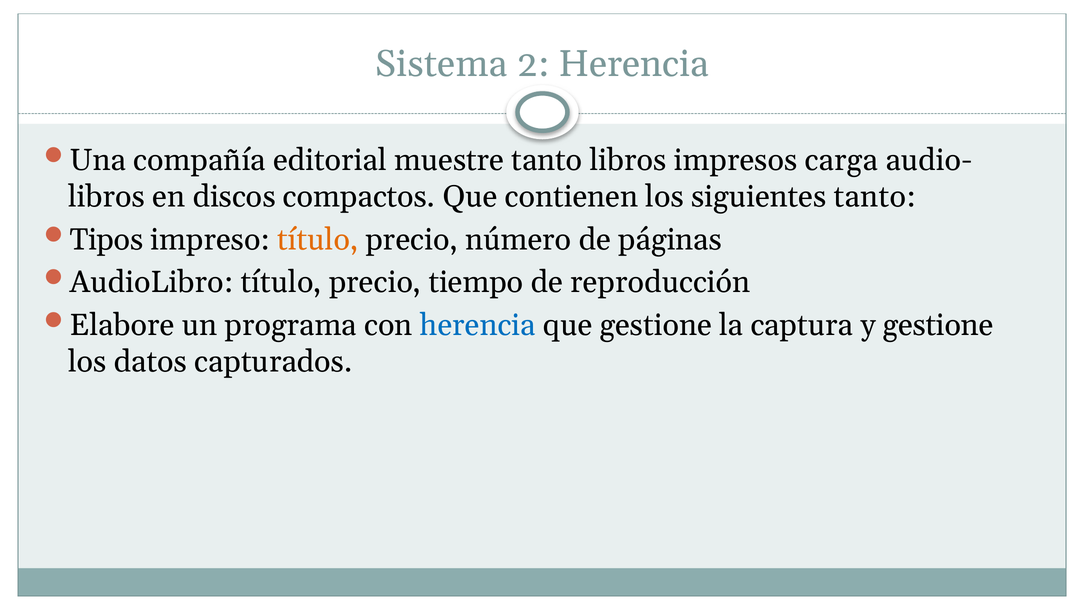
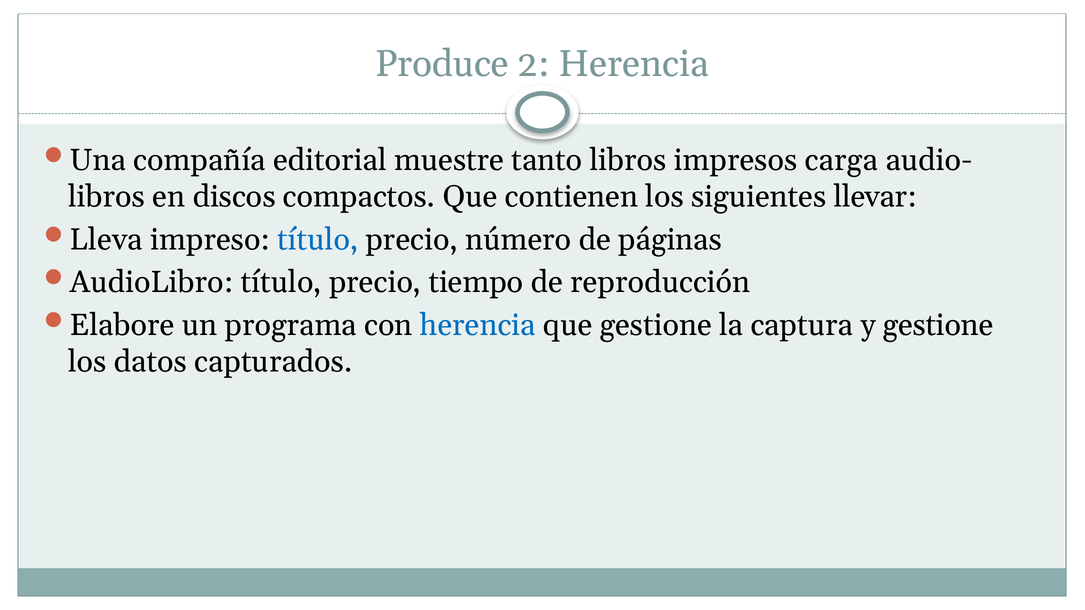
Sistema: Sistema -> Produce (442, 64)
siguientes tanto: tanto -> llevar (875, 197)
Tipos: Tipos -> Lleva (106, 240)
título colour: orange -> blue (318, 240)
